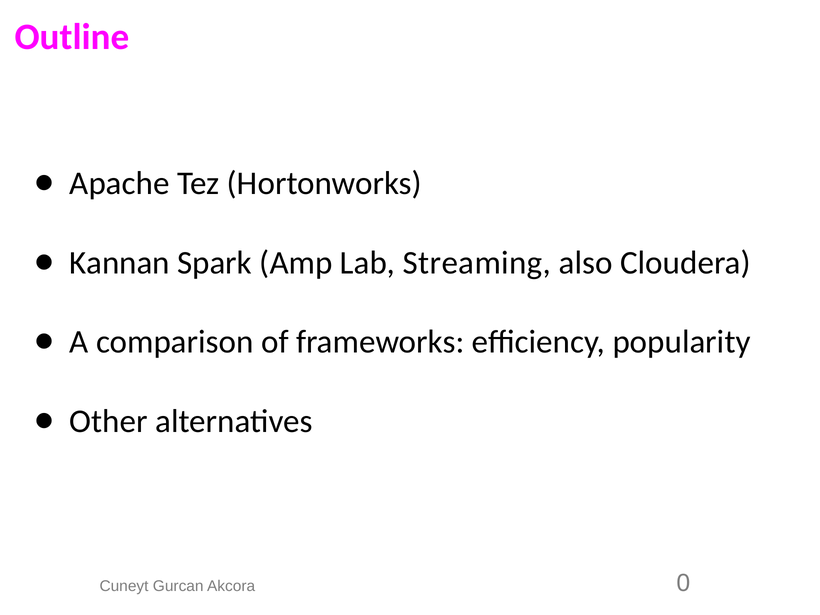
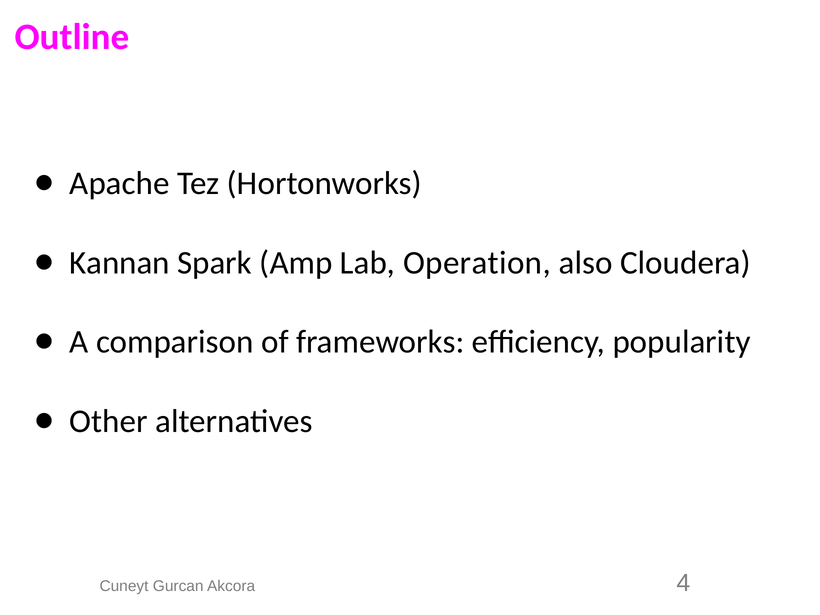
Streaming: Streaming -> Operation (477, 263)
0: 0 -> 4 (683, 583)
